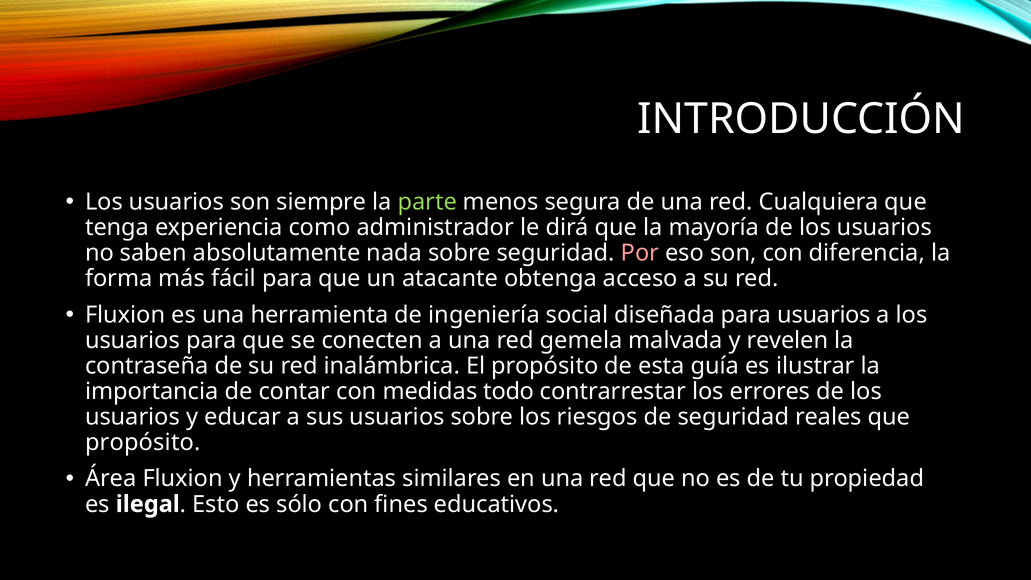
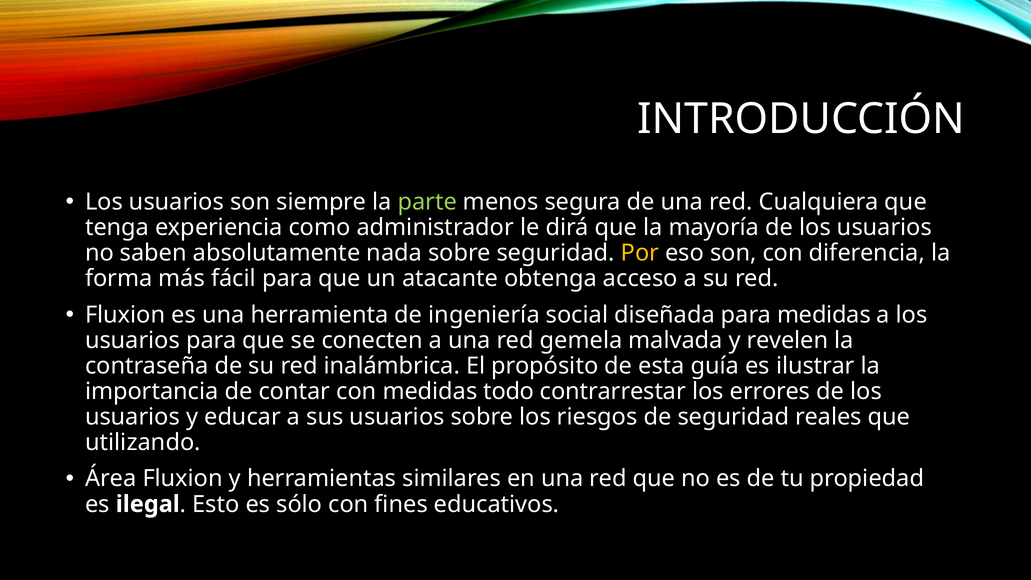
Por colour: pink -> yellow (640, 253)
para usuarios: usuarios -> medidas (824, 315)
propósito: propósito -> utilizando (143, 442)
